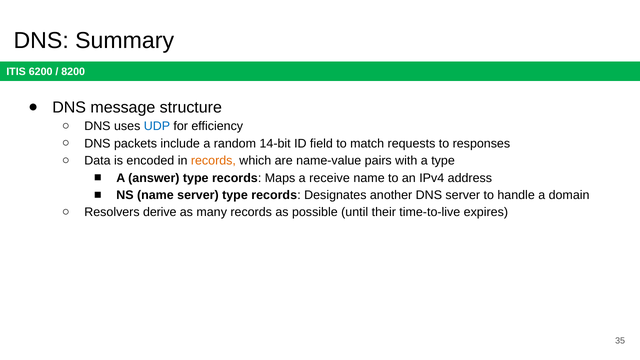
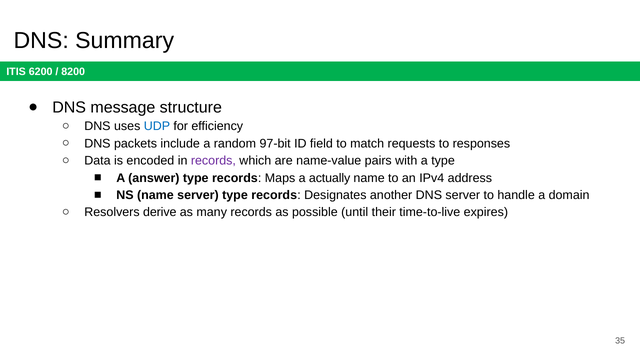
14-bit: 14-bit -> 97-bit (275, 144)
records colour: orange -> purple (213, 161)
receive: receive -> actually (330, 178)
